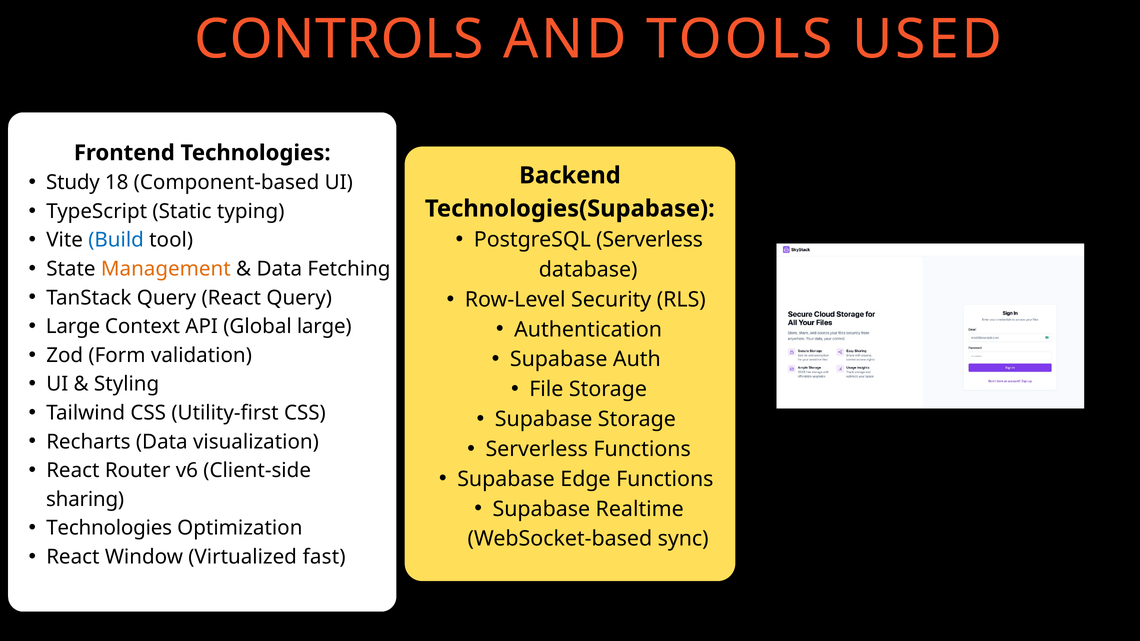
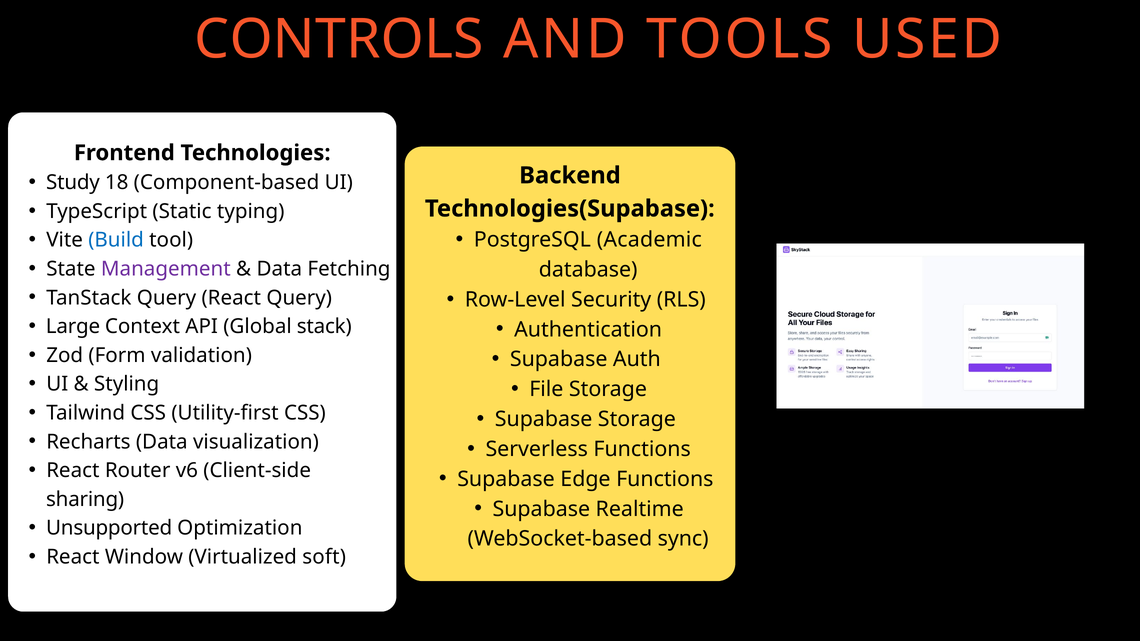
PostgreSQL Serverless: Serverless -> Academic (649, 240)
Management colour: orange -> purple (166, 269)
Global large: large -> stack (324, 327)
Technologies: Technologies -> Unsupported (109, 528)
fast: fast -> soft (324, 557)
